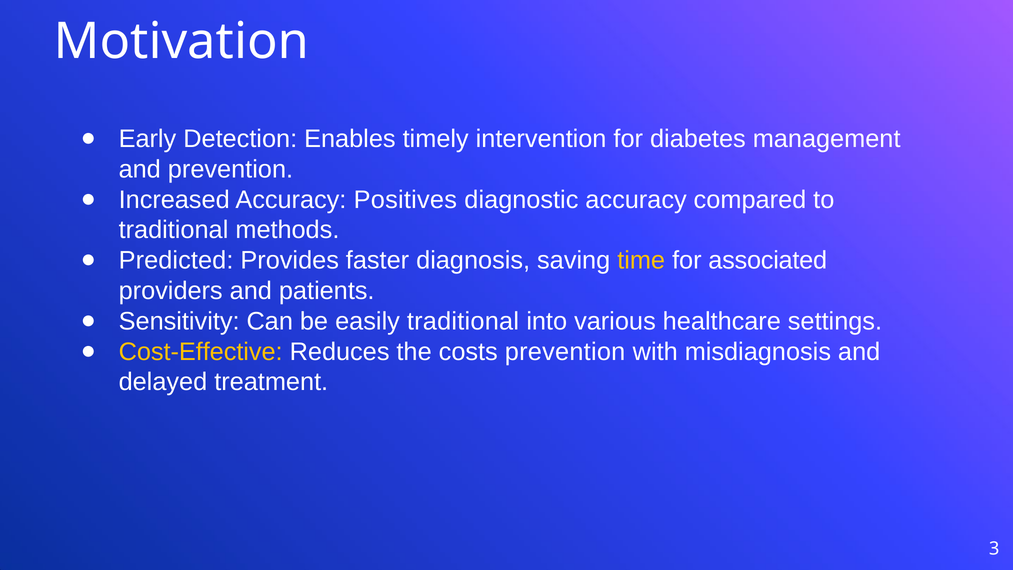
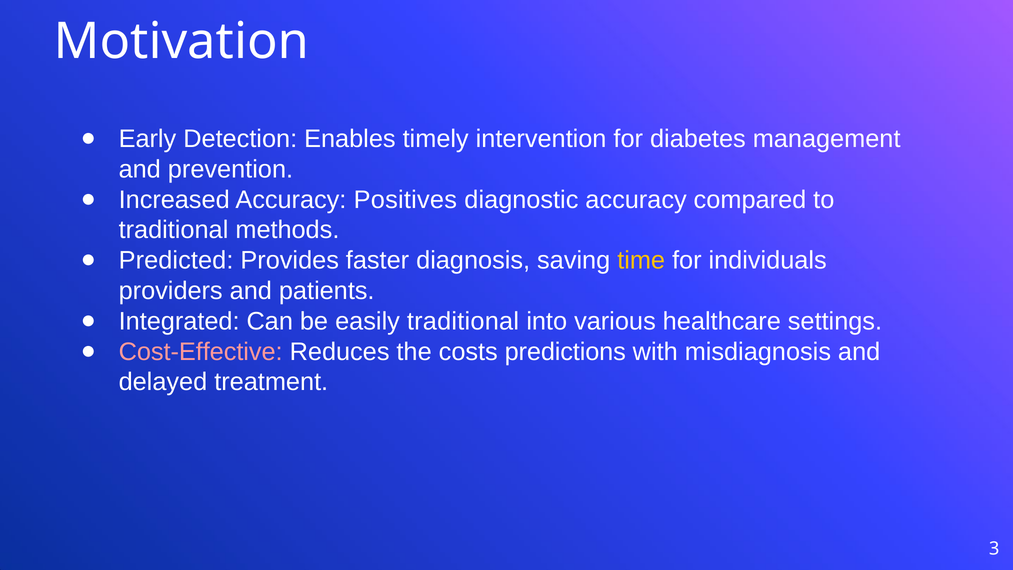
associated: associated -> individuals (768, 260)
Sensitivity: Sensitivity -> Integrated (179, 321)
Cost-Effective colour: yellow -> pink (201, 352)
costs prevention: prevention -> predictions (565, 352)
